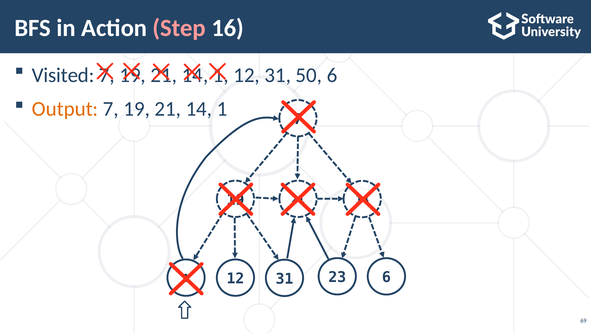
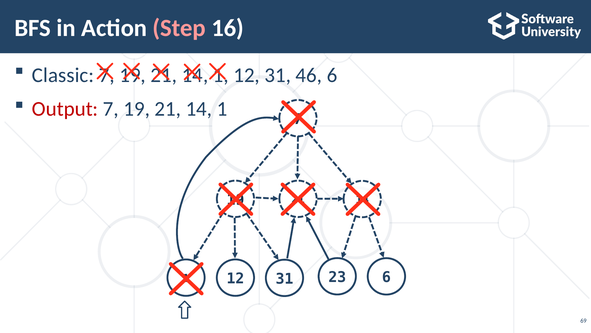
Visited: Visited -> Classic (63, 75)
50: 50 -> 46 (309, 75)
Output colour: orange -> red (65, 109)
